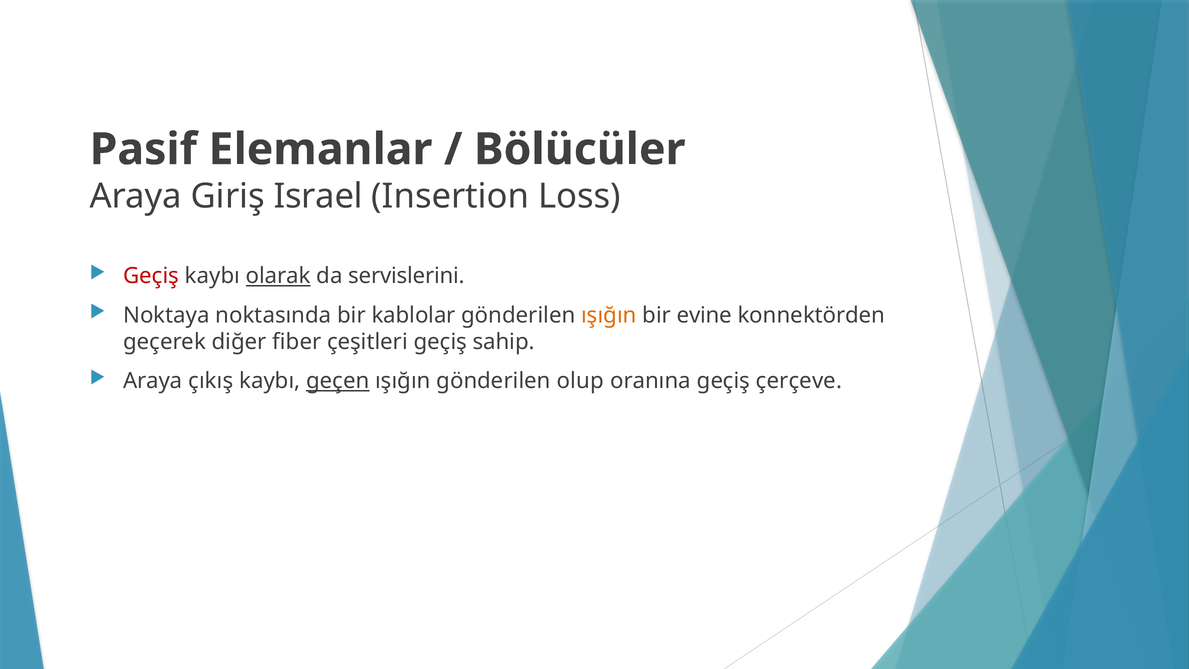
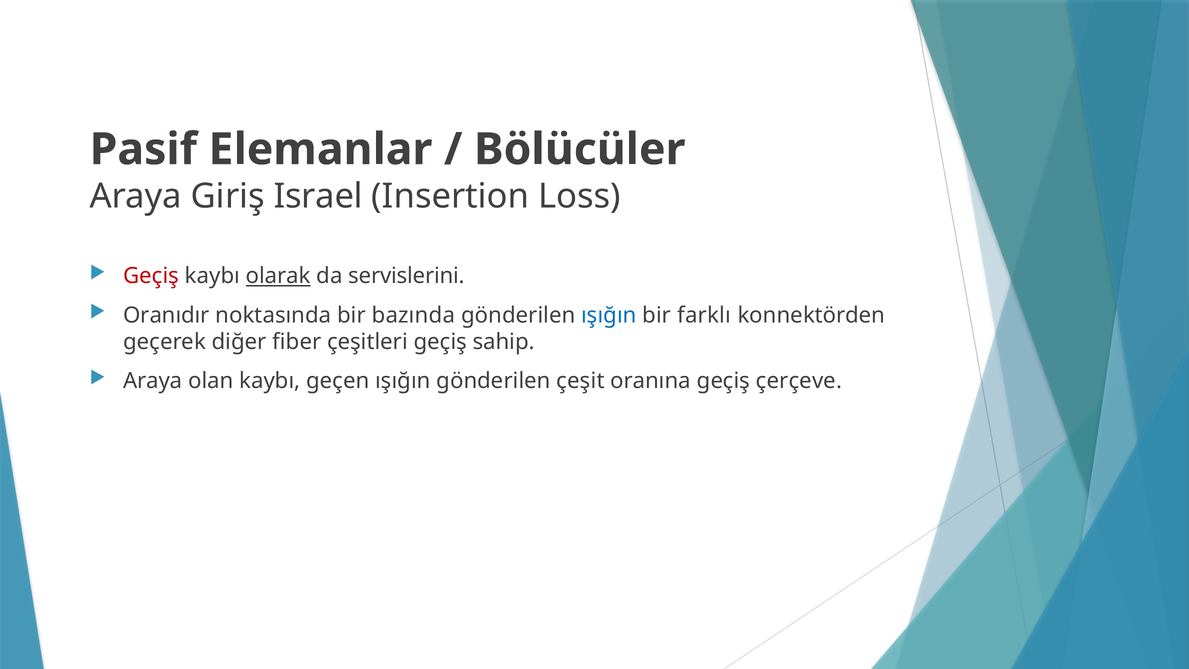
Noktaya: Noktaya -> Oranıdır (166, 315)
kablolar: kablolar -> bazında (413, 315)
ışığın colour: orange -> blue (609, 315)
evine: evine -> farklı (704, 315)
çıkış: çıkış -> olan (211, 381)
geçen underline: present -> none (338, 381)
olup: olup -> çeşit (580, 381)
